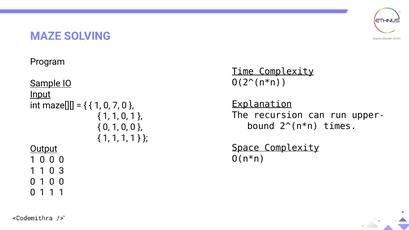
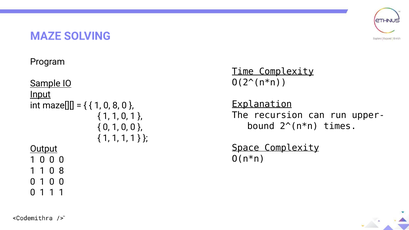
7: 7 -> 8 (116, 105)
1 1 0 3: 3 -> 8 (61, 171)
